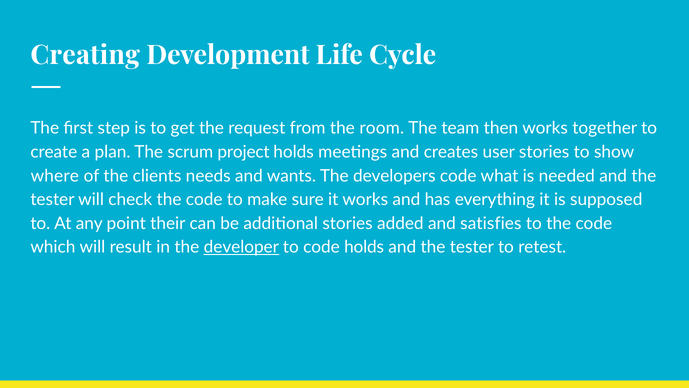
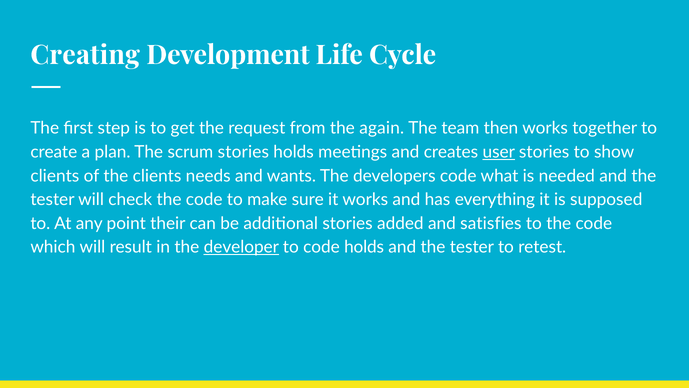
room: room -> again (382, 128)
scrum project: project -> stories (243, 152)
user underline: none -> present (499, 152)
where: where -> clients (55, 176)
